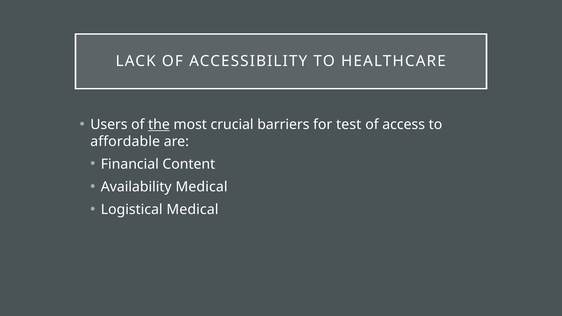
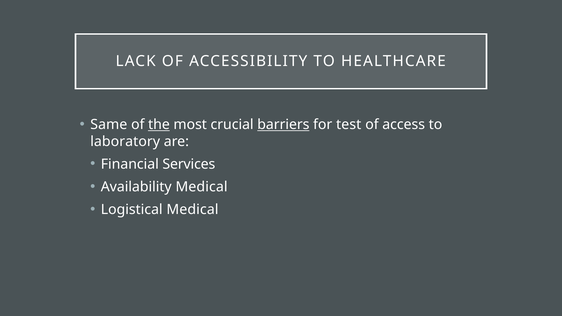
Users: Users -> Same (109, 125)
barriers underline: none -> present (283, 125)
affordable: affordable -> laboratory (125, 141)
Content: Content -> Services (189, 164)
